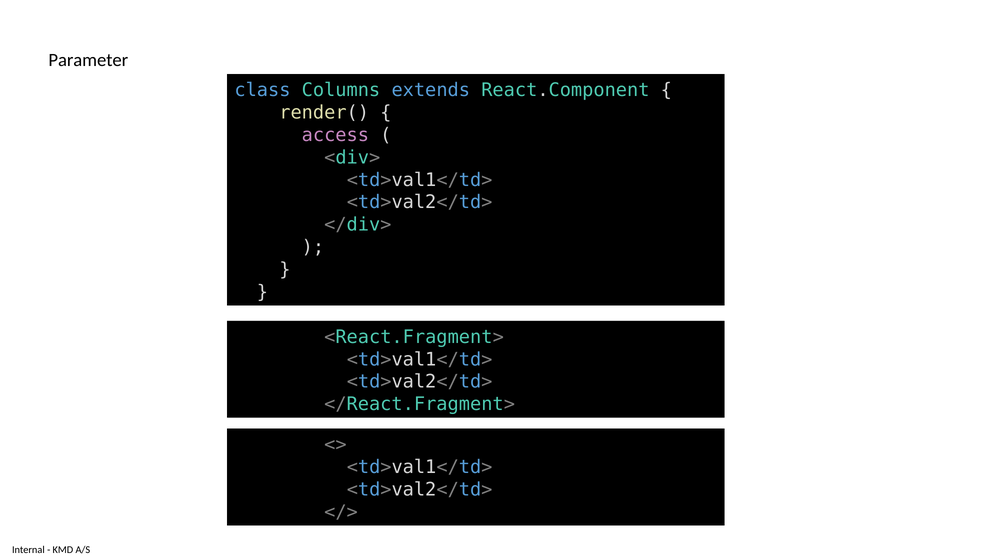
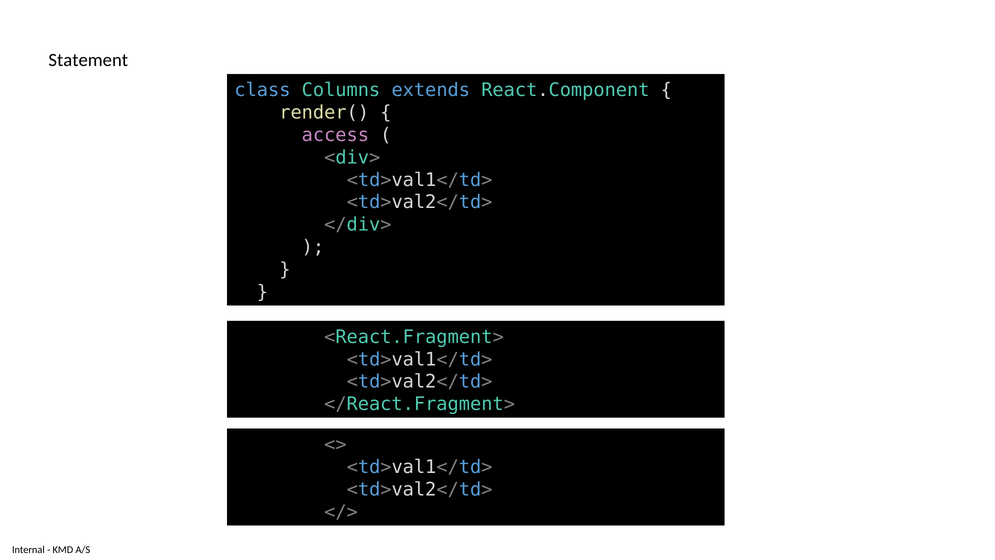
Parameter: Parameter -> Statement (88, 60)
